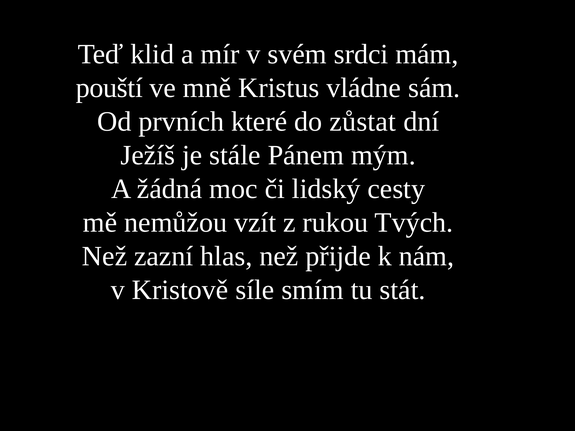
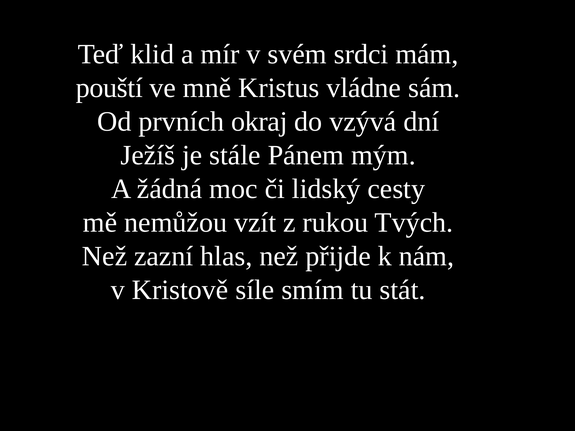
které: které -> okraj (259, 122)
zůstat: zůstat -> vzývá (363, 122)
